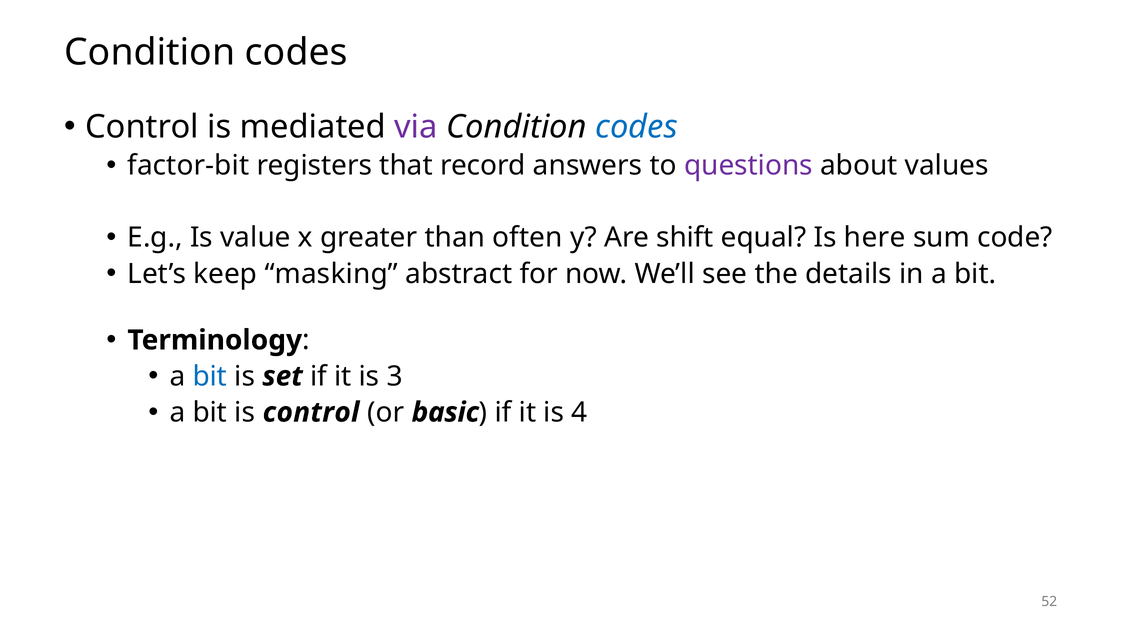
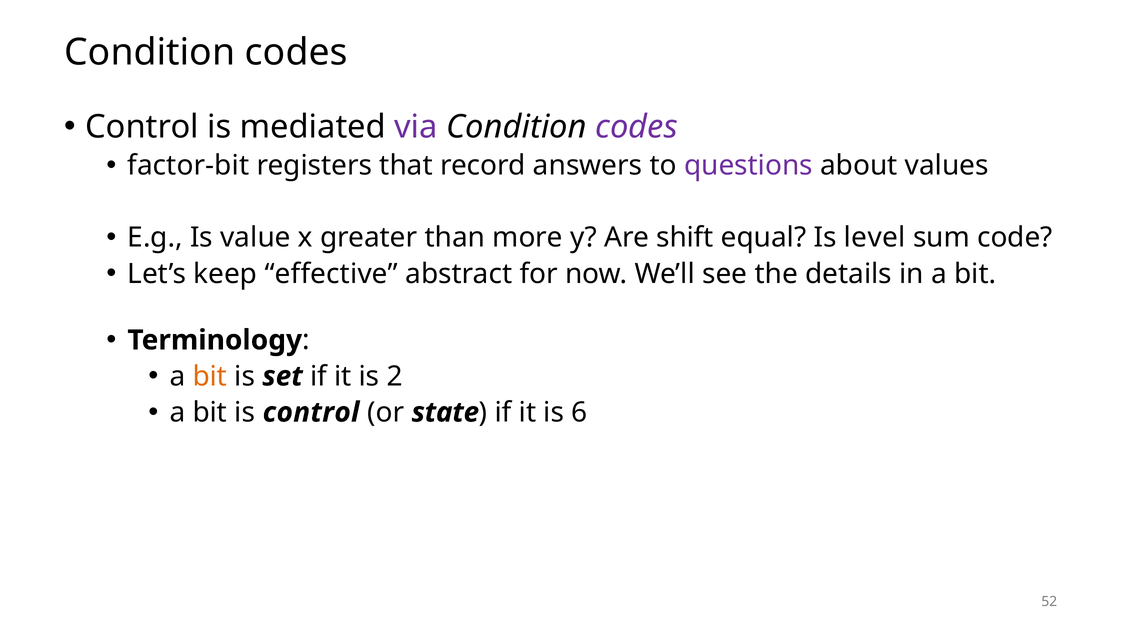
codes colour: blue -> purple (637, 127)
often: often -> more (528, 238)
here: here -> level (875, 238)
masking: masking -> effective (331, 274)
bit colour: blue -> orange (210, 376)
3: 3 -> 2 (395, 376)
basic: basic -> state (445, 412)
4: 4 -> 6 (579, 412)
